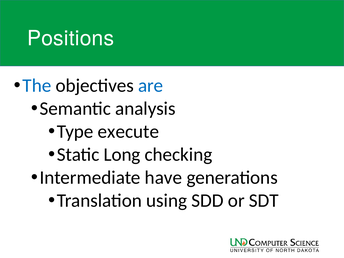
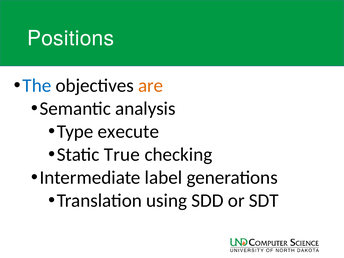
are colour: blue -> orange (151, 86)
Long: Long -> True (122, 155)
have: have -> label (163, 178)
